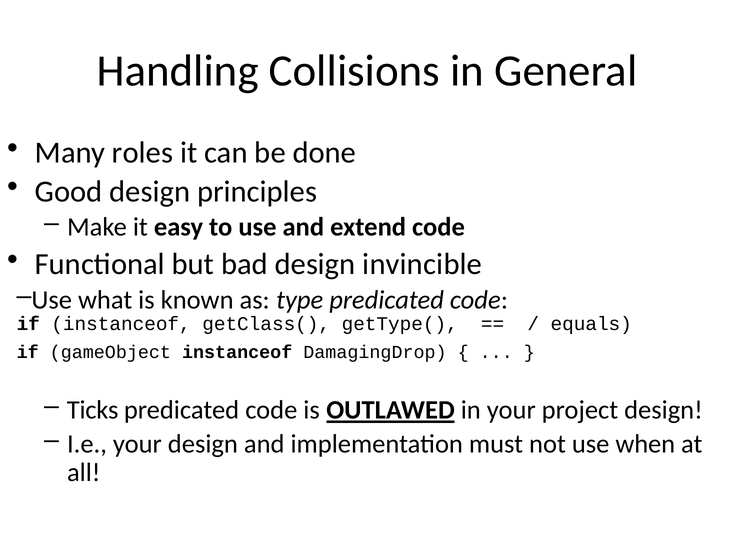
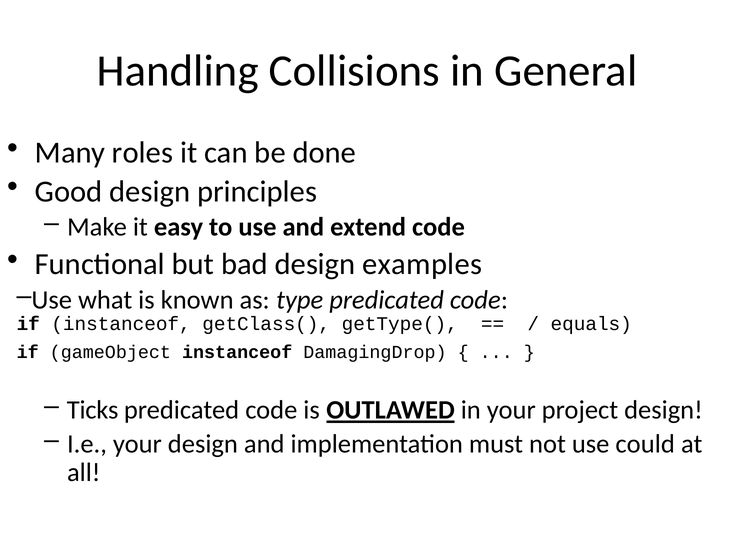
invincible: invincible -> examples (422, 265)
when: when -> could (645, 444)
